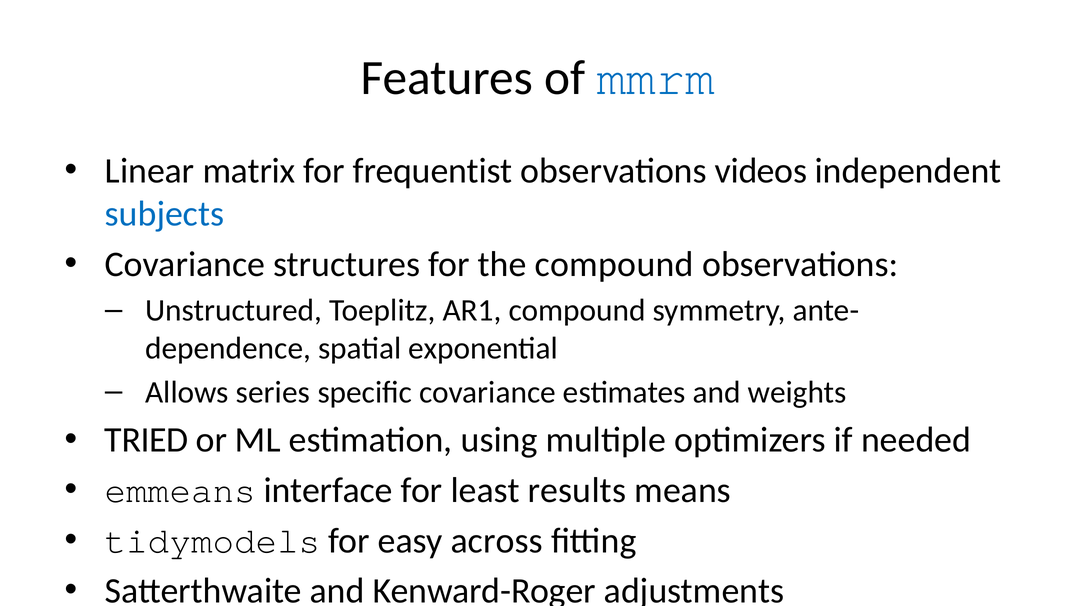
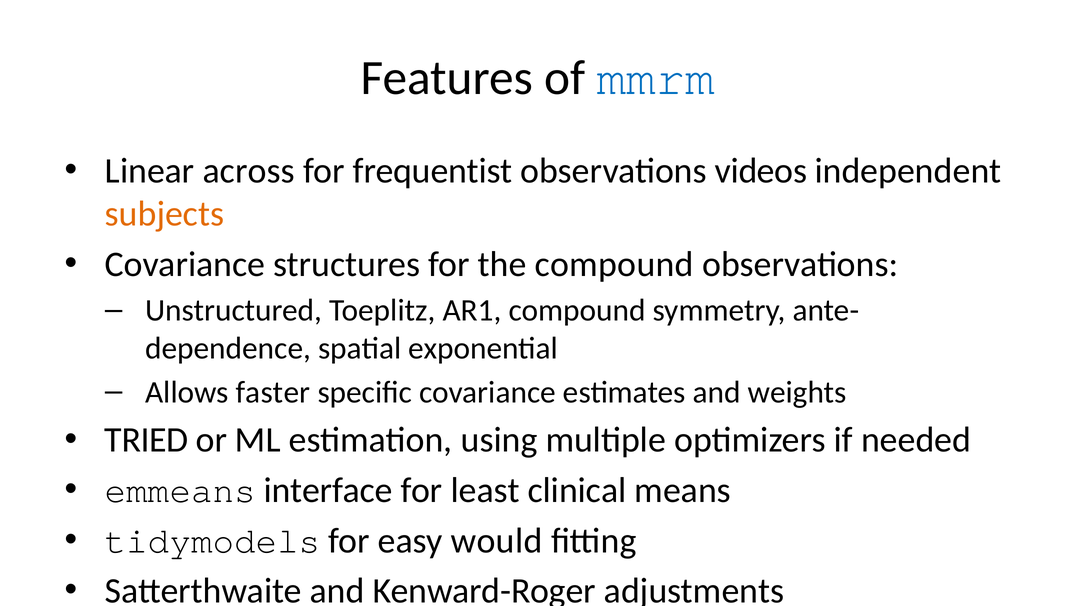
matrix: matrix -> across (249, 171)
subjects colour: blue -> orange (165, 214)
series: series -> faster (273, 392)
results: results -> clinical (577, 490)
across: across -> would (497, 540)
